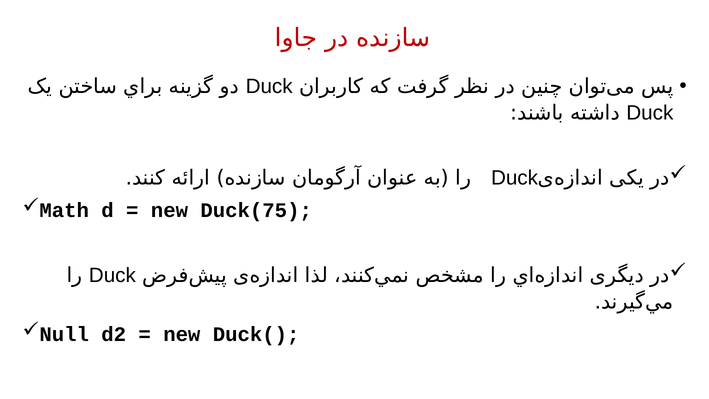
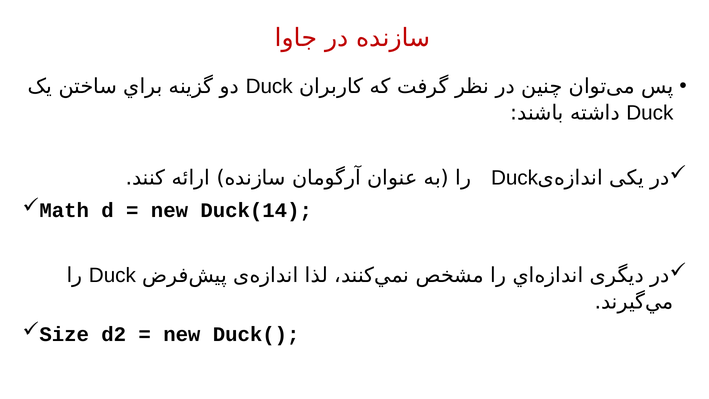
Duck(75: Duck(75 -> Duck(14 (256, 210)
Null: Null -> Size (64, 334)
